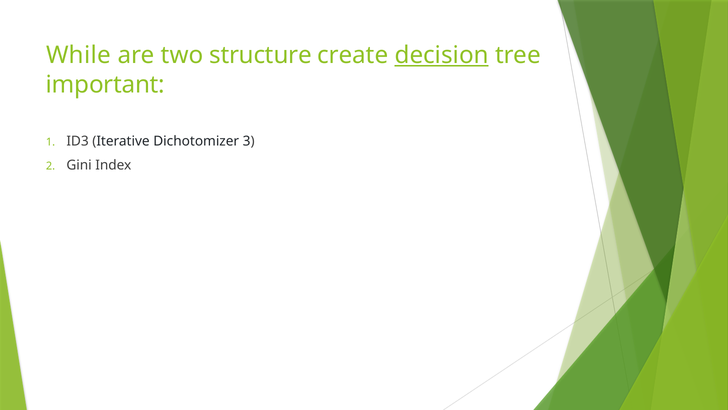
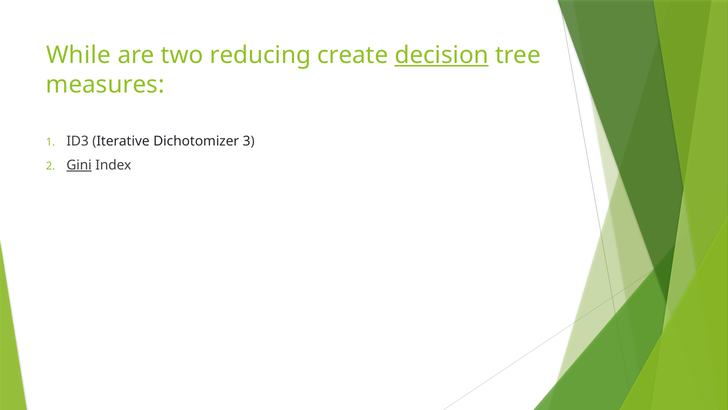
structure: structure -> reducing (260, 55)
important: important -> measures (105, 85)
Gini underline: none -> present (79, 165)
